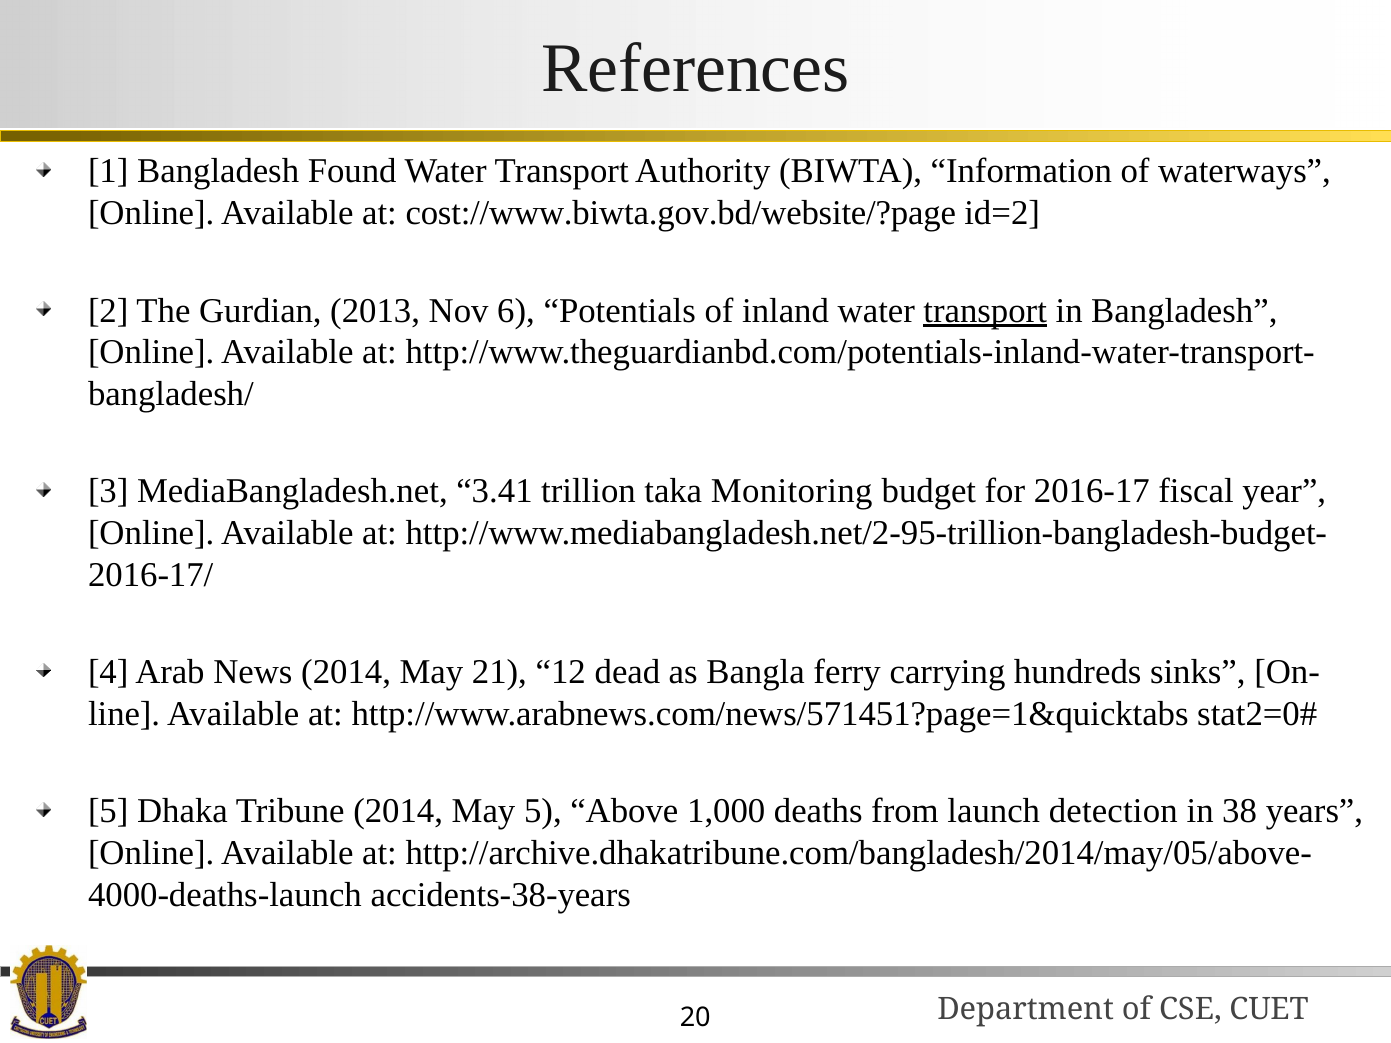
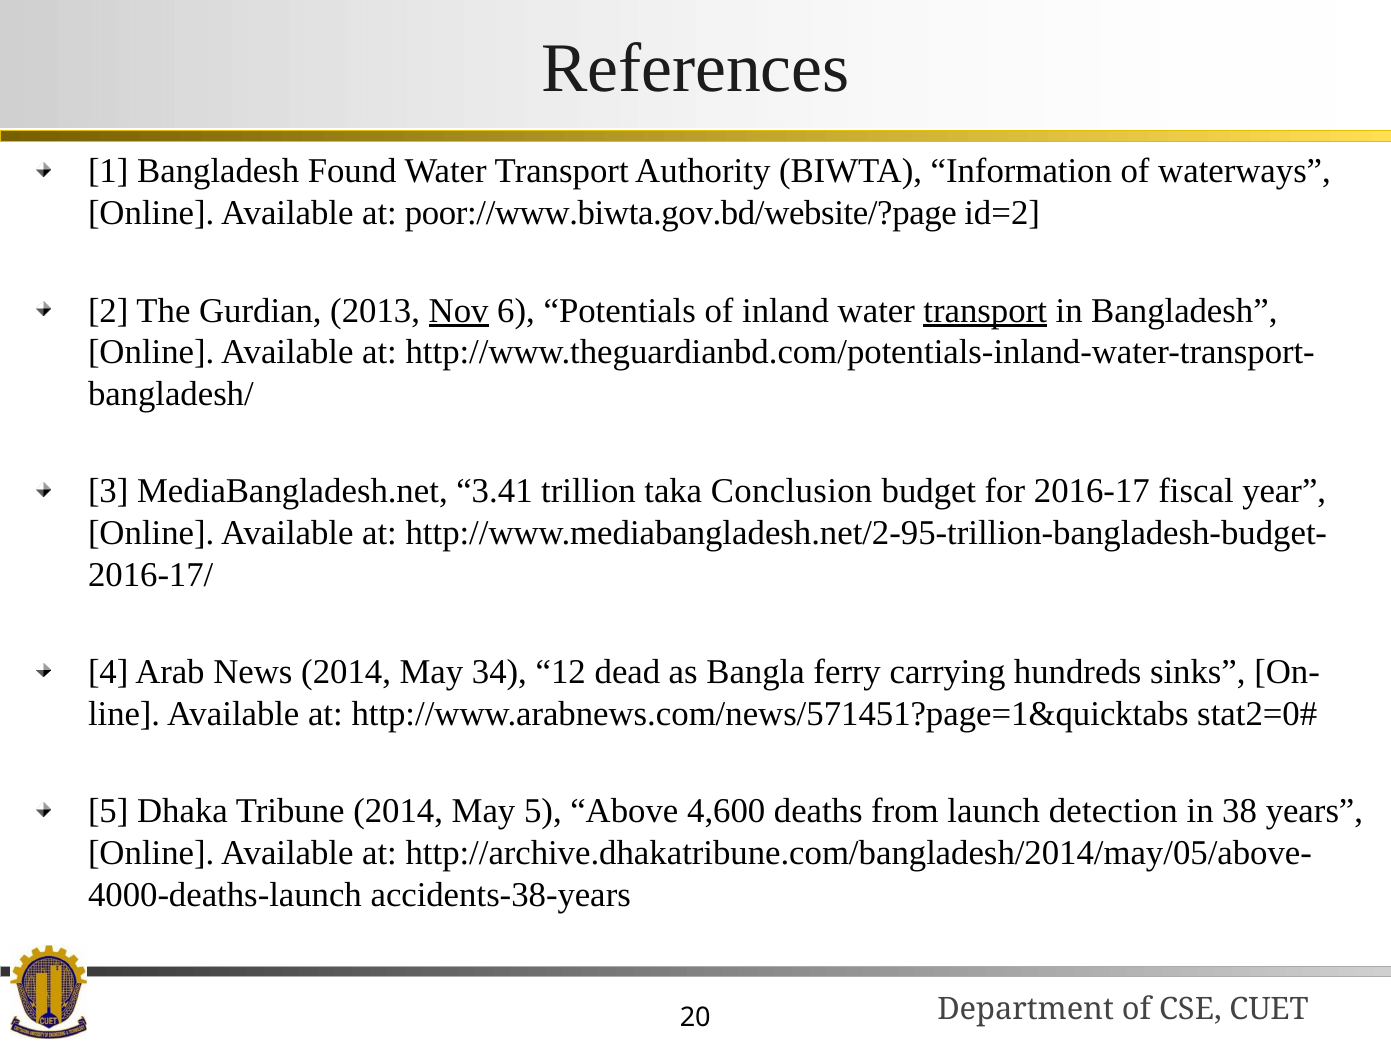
cost://www.biwta.gov.bd/website/?page: cost://www.biwta.gov.bd/website/?page -> poor://www.biwta.gov.bd/website/?page (681, 213)
Nov underline: none -> present (459, 311)
Monitoring: Monitoring -> Conclusion (792, 491)
21: 21 -> 34 (499, 672)
1,000: 1,000 -> 4,600 (726, 811)
